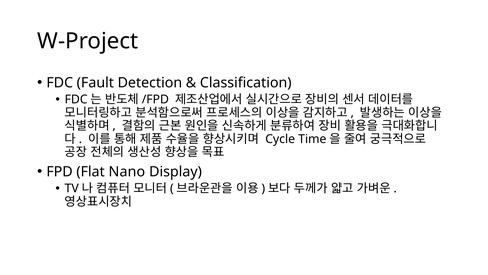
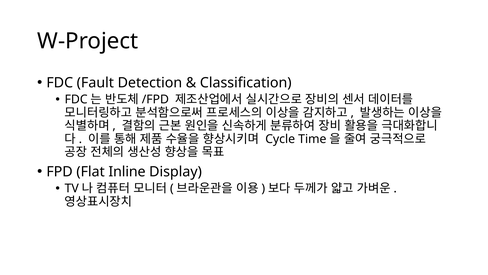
Nano: Nano -> Inline (127, 171)
